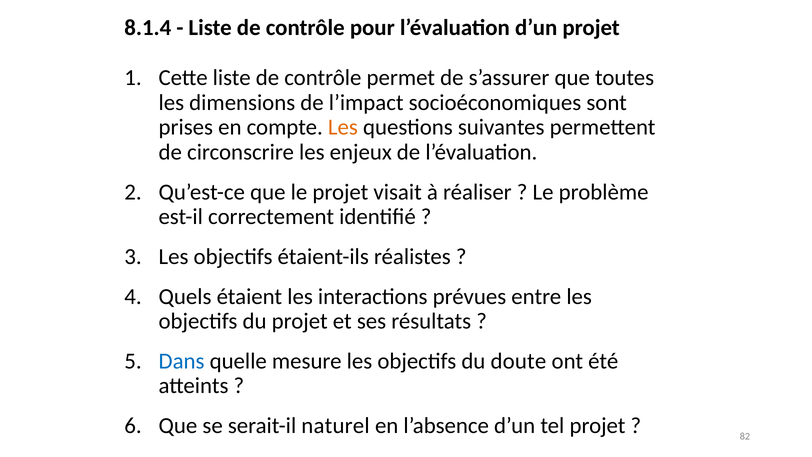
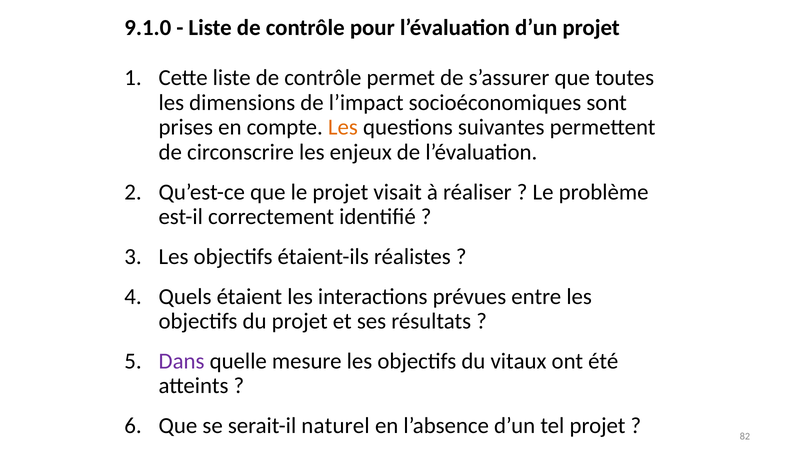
8.1.4: 8.1.4 -> 9.1.0 (148, 28)
Dans colour: blue -> purple (182, 361)
doute: doute -> vitaux (518, 361)
